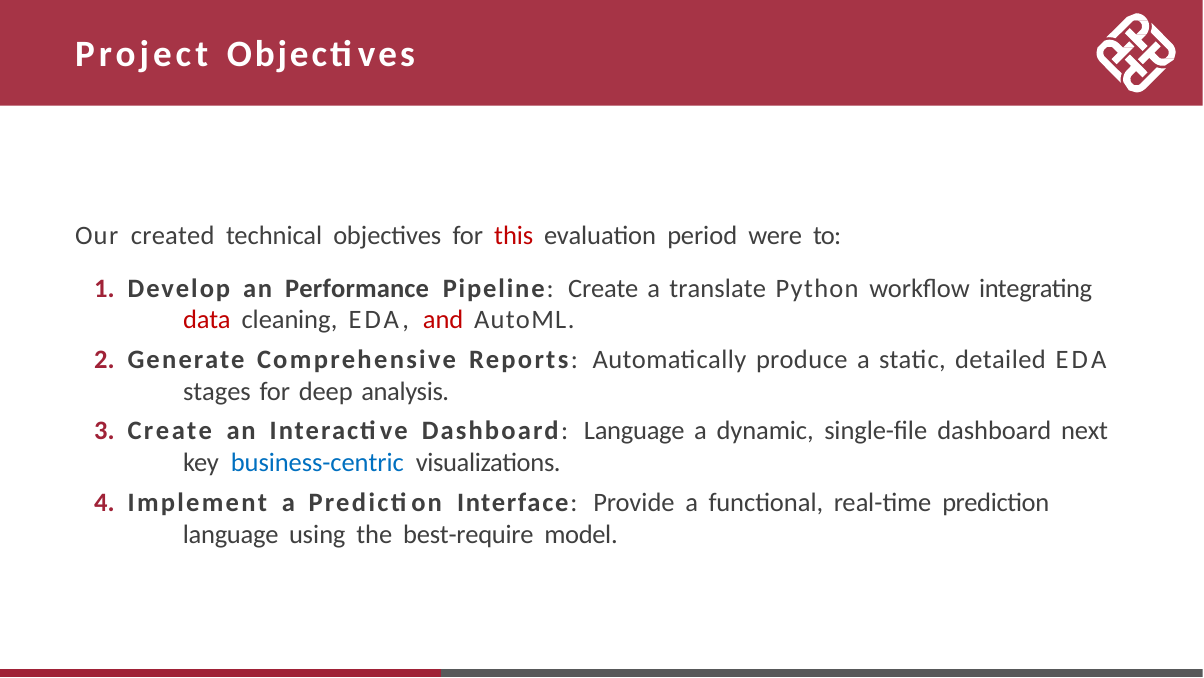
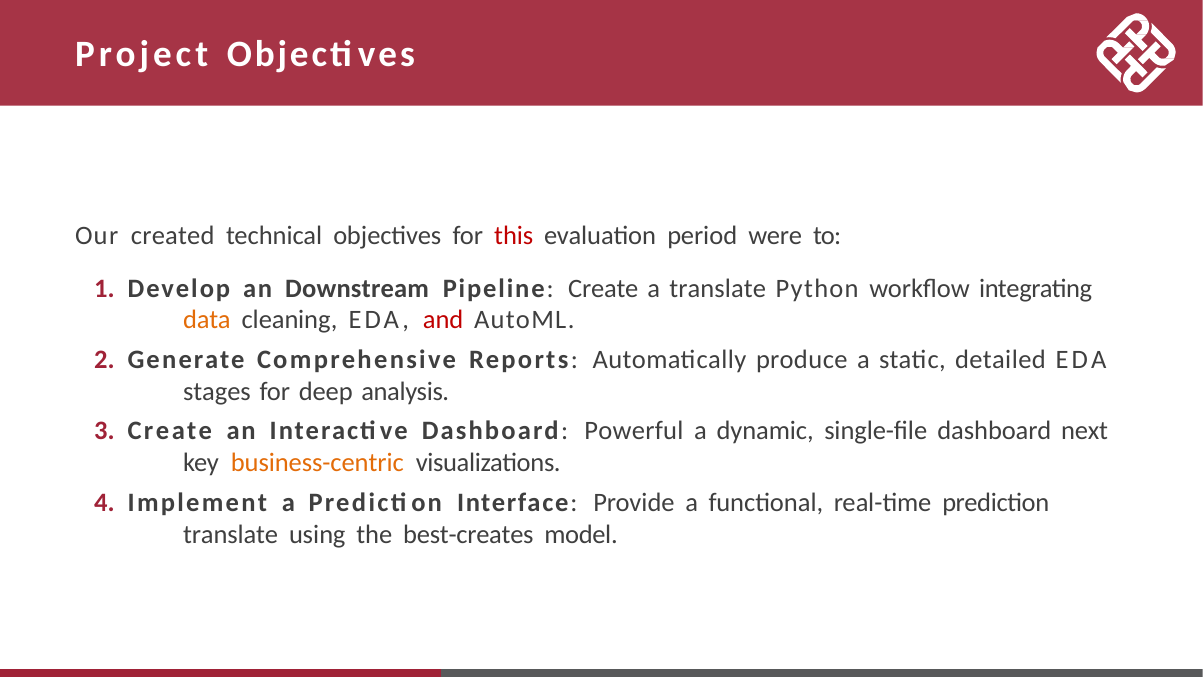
Performance: Performance -> Downstream (357, 288)
data colour: red -> orange (207, 320)
Dashboard Language: Language -> Powerful (634, 431)
business-centric colour: blue -> orange (317, 463)
language: language -> translate (231, 534)
best-require: best-require -> best-creates (468, 534)
